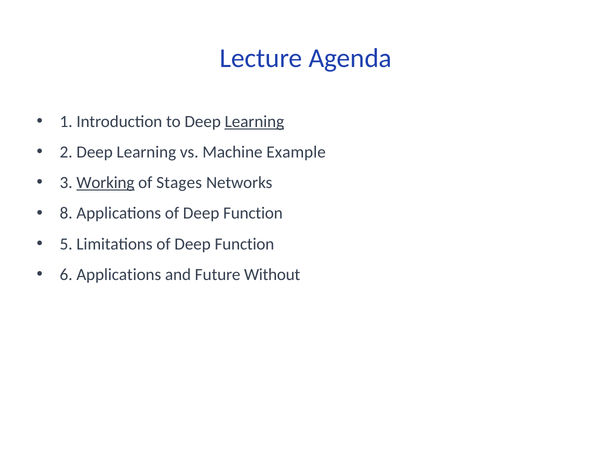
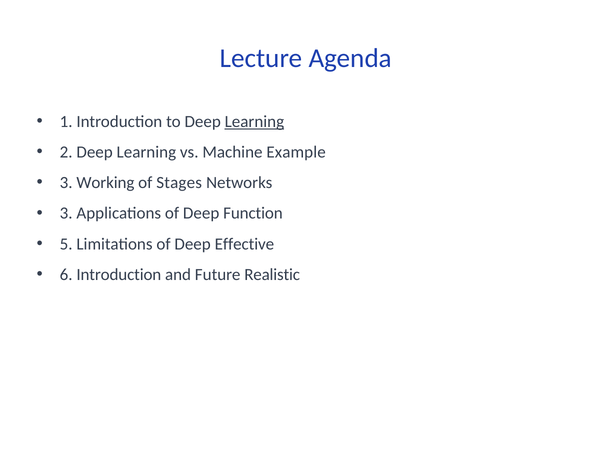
Working underline: present -> none (105, 183)
8: 8 -> 3 (66, 213)
Limitations of Deep Function: Function -> Effective (244, 244)
6 Applications: Applications -> Introduction (119, 275)
Without: Without -> Realistic (272, 275)
